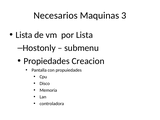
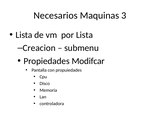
Hostonly: Hostonly -> Creacion (39, 48)
Creacion: Creacion -> Modifcar (88, 61)
